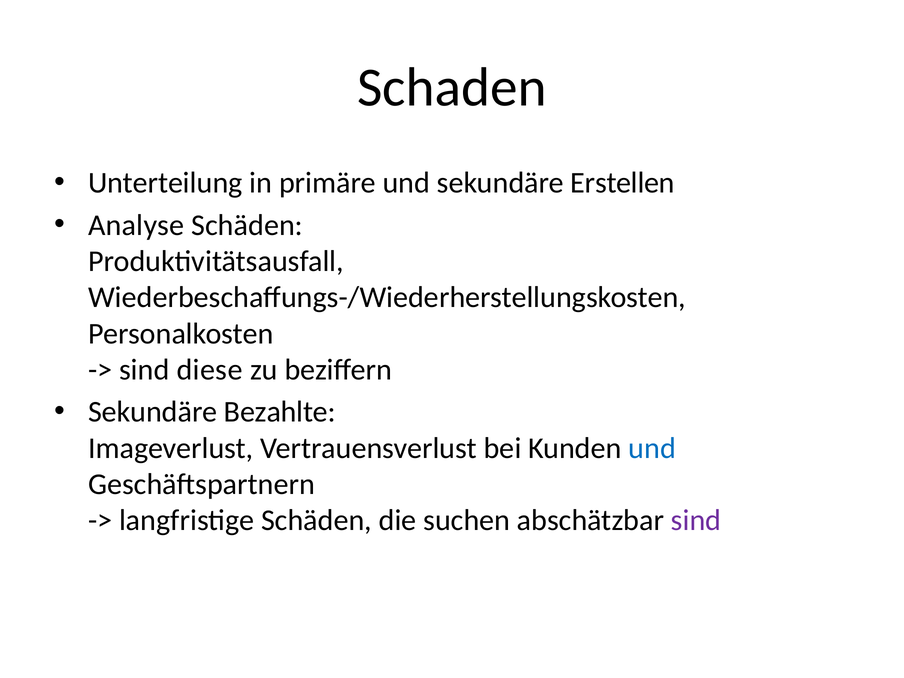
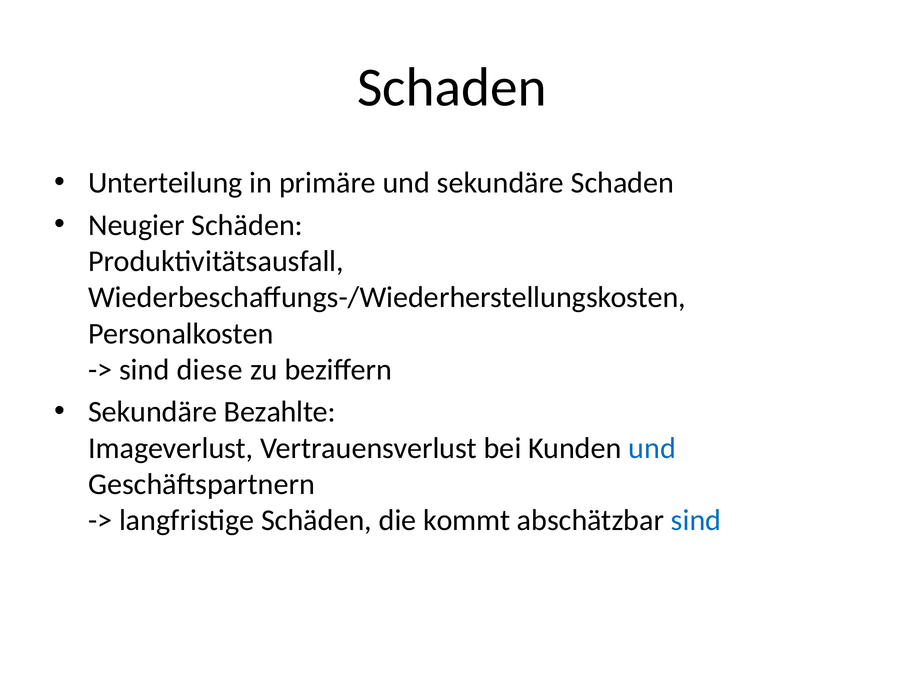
sekundäre Erstellen: Erstellen -> Schaden (622, 183)
Analyse: Analyse -> Neugier (136, 225)
suchen: suchen -> kommt (467, 520)
sind colour: purple -> blue (696, 520)
